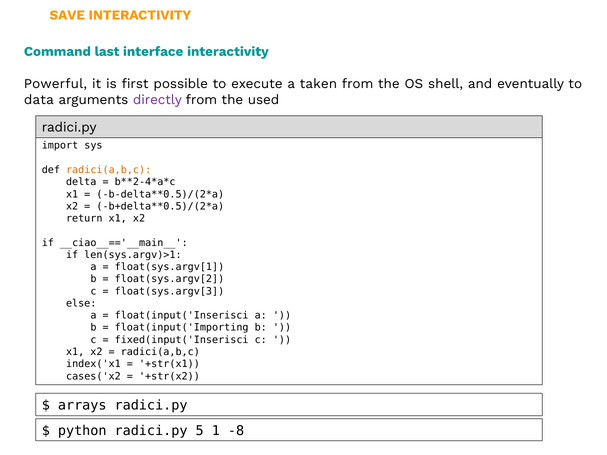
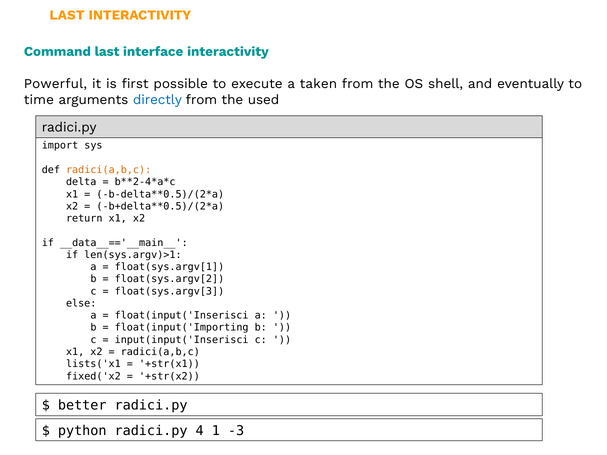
SAVE: SAVE -> LAST (67, 15)
data: data -> time (39, 100)
directly colour: purple -> blue (157, 100)
__ciao__=='__main__: __ciao__=='__main__ -> __data__=='__main__ (124, 243)
fixed(input('Inserisci: fixed(input('Inserisci -> input(input('Inserisci (182, 340)
index('x1: index('x1 -> lists('x1 (93, 364)
cases('x2: cases('x2 -> fixed('x2 (93, 376)
arrays: arrays -> better (82, 406)
5: 5 -> 4 (200, 431)
-8: -8 -> -3 (236, 431)
